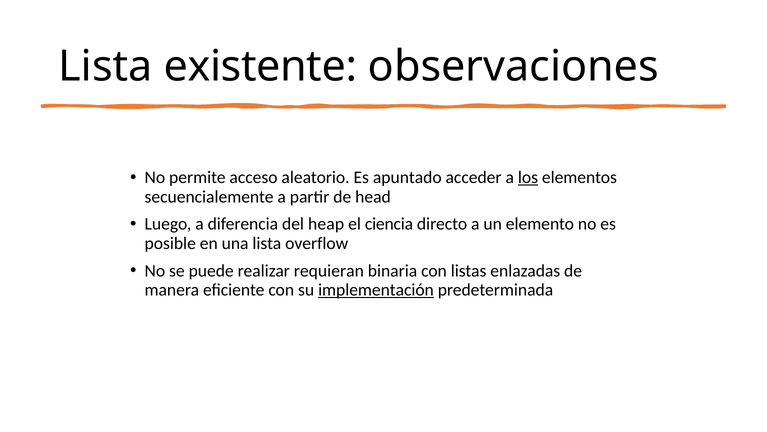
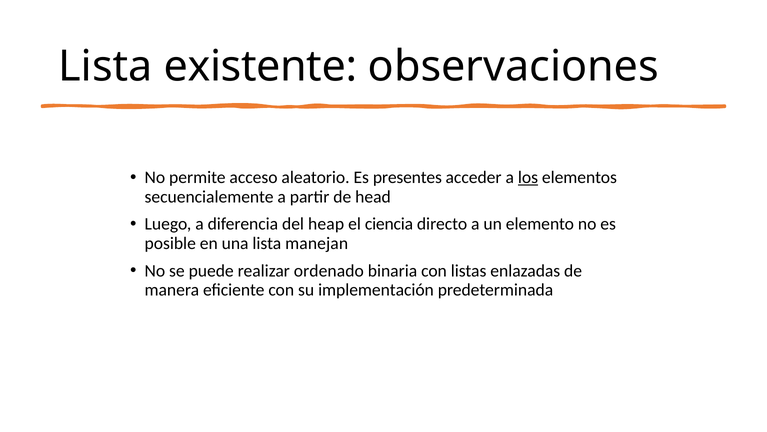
apuntado: apuntado -> presentes (407, 177)
overflow: overflow -> manejan (317, 243)
requieran: requieran -> ordenado (329, 270)
implementación underline: present -> none (376, 290)
